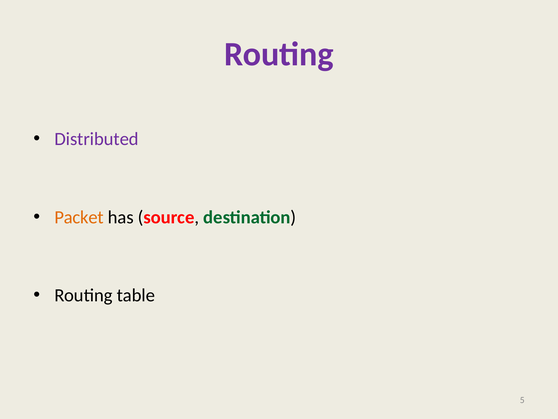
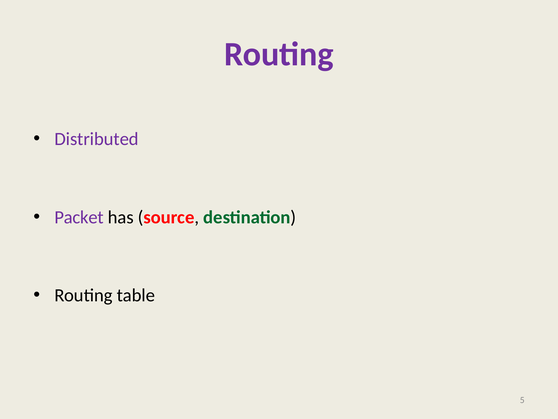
Packet colour: orange -> purple (79, 217)
